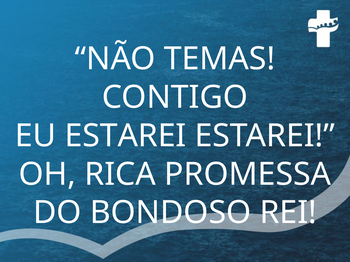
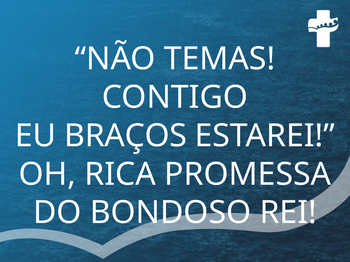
EU ESTAREI: ESTAREI -> BRAÇOS (126, 136)
